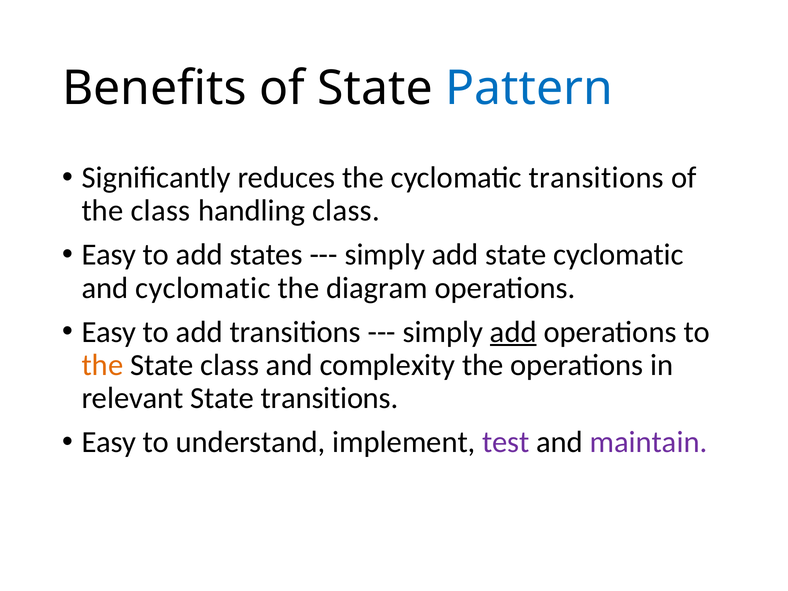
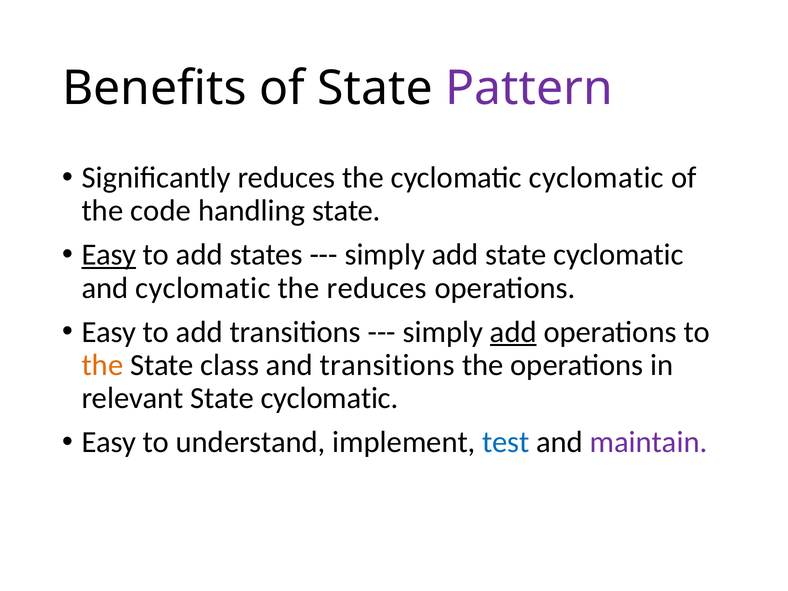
Pattern colour: blue -> purple (529, 88)
cyclomatic transitions: transitions -> cyclomatic (596, 178)
the class: class -> code (161, 211)
handling class: class -> state (346, 211)
Easy underline: none -> present (109, 255)
the diagram: diagram -> reduces (377, 288)
and complexity: complexity -> transitions (387, 365)
relevant State transitions: transitions -> cyclomatic (330, 398)
test colour: purple -> blue (506, 442)
